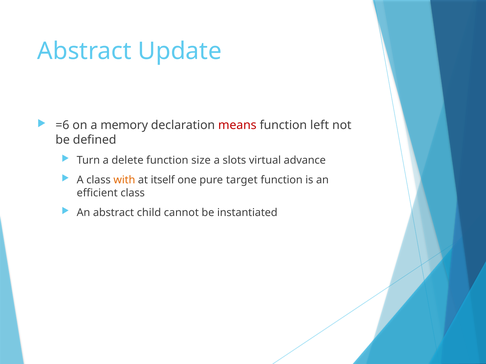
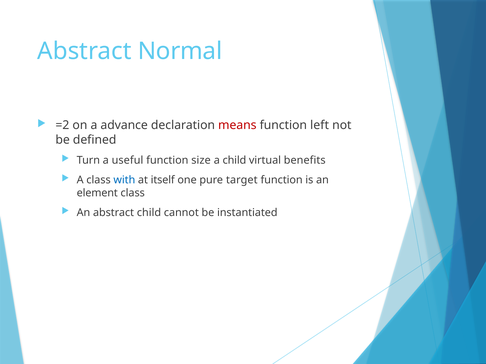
Update: Update -> Normal (180, 51)
=6: =6 -> =2 (62, 125)
memory: memory -> advance (124, 125)
delete: delete -> useful (128, 160)
a slots: slots -> child (234, 160)
advance: advance -> benefits (305, 160)
with colour: orange -> blue (124, 180)
efficient: efficient -> element (97, 193)
